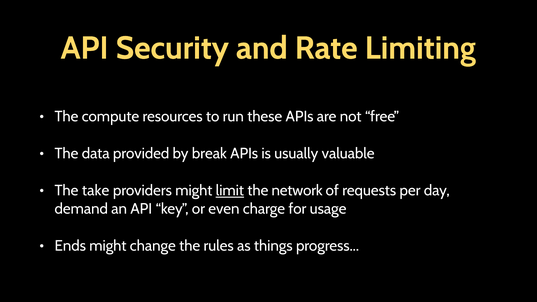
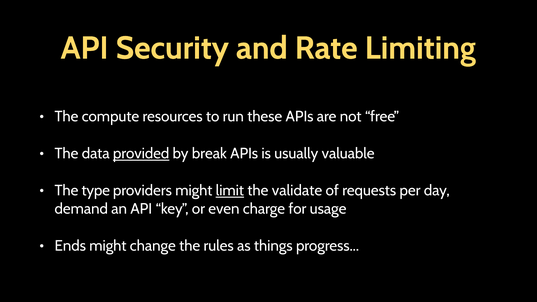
provided underline: none -> present (141, 154)
take: take -> type (96, 191)
network: network -> validate (297, 191)
